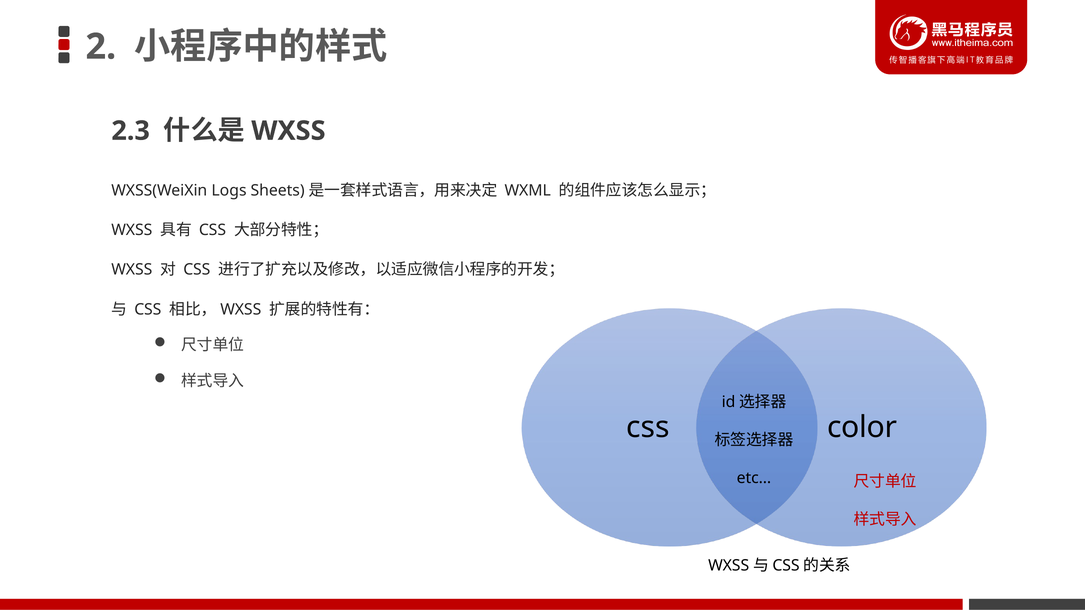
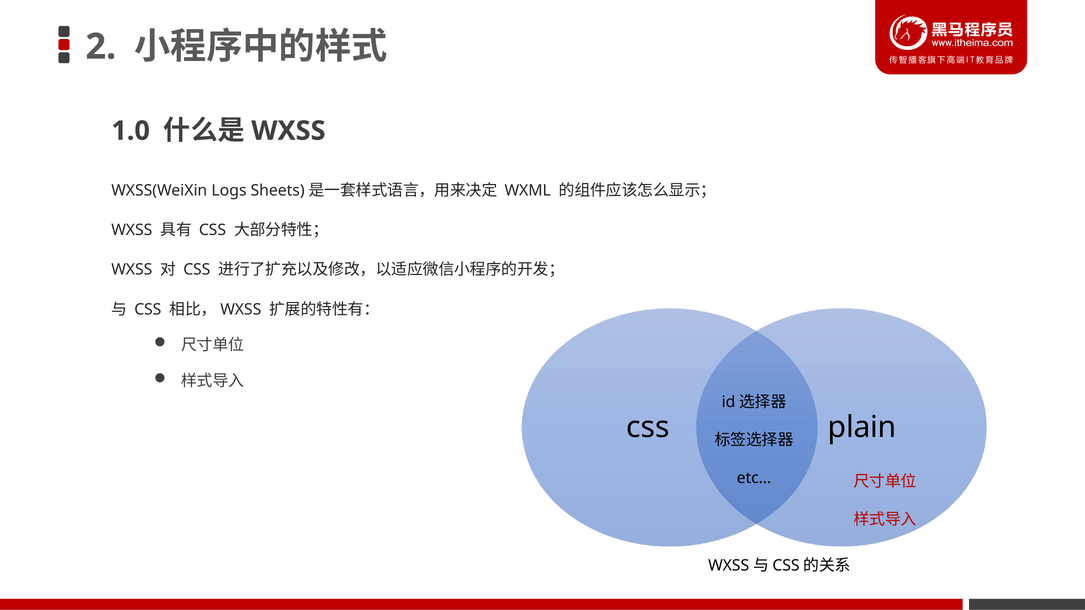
2.3: 2.3 -> 1.0 (131, 131)
color: color -> plain (862, 427)
